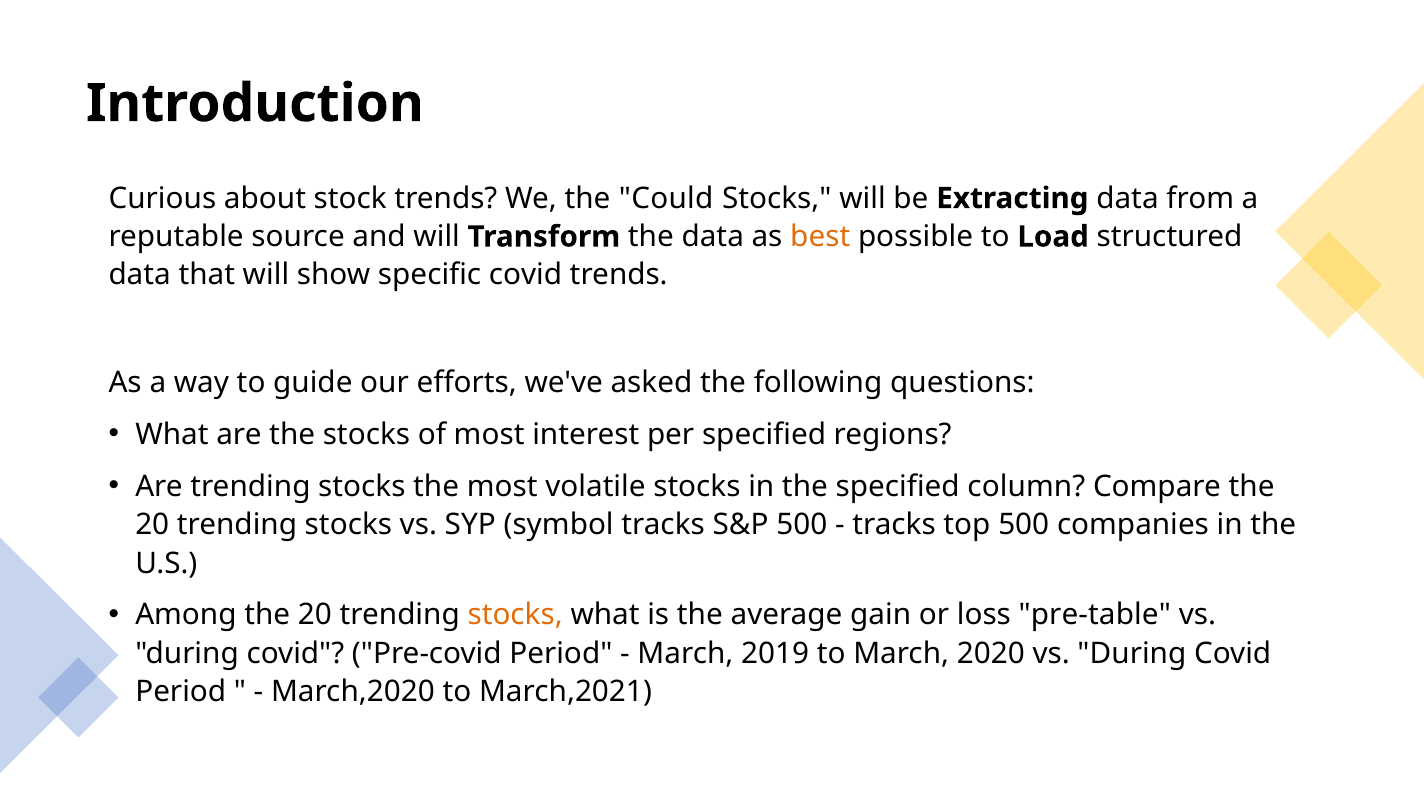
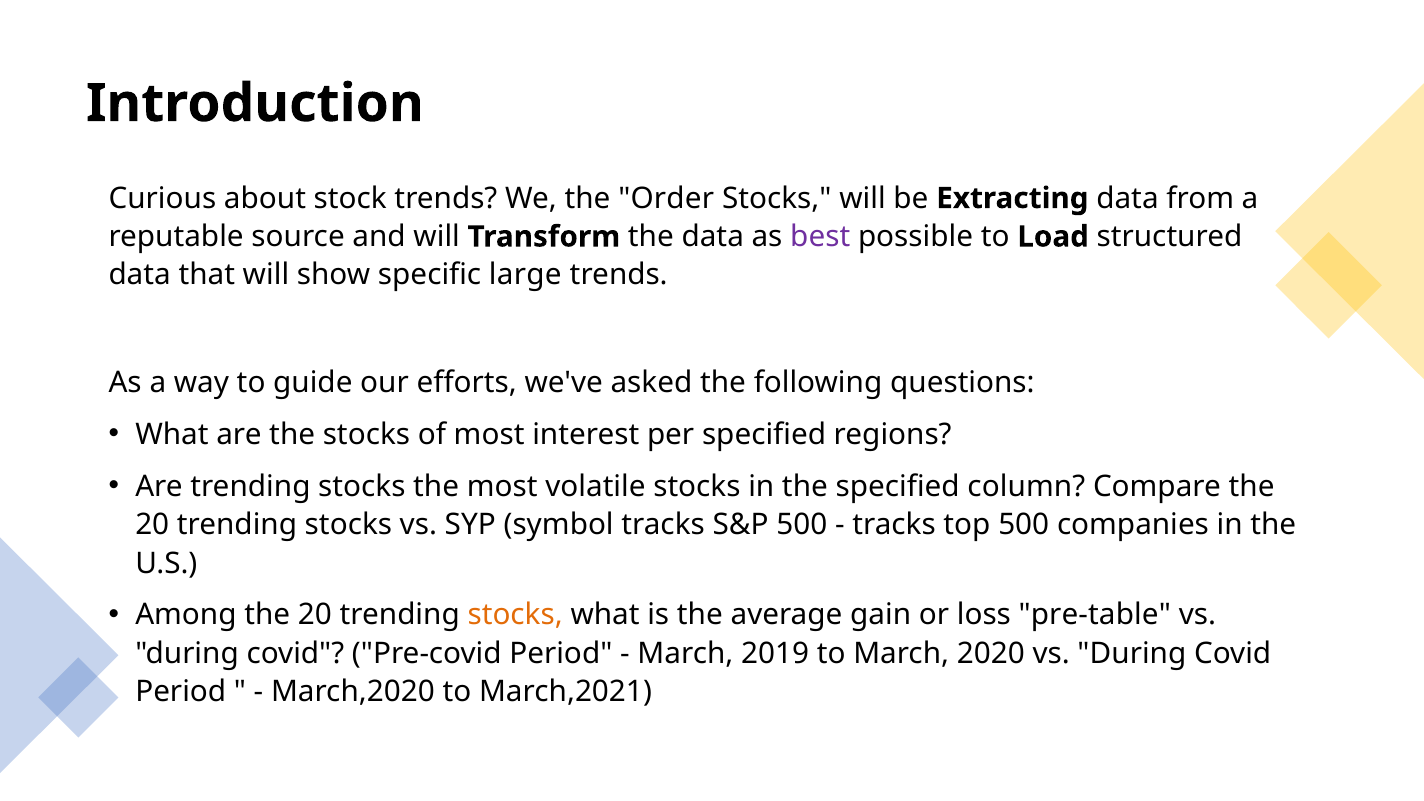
Could: Could -> Order (666, 198)
best colour: orange -> purple (820, 237)
specific covid: covid -> large (525, 275)
